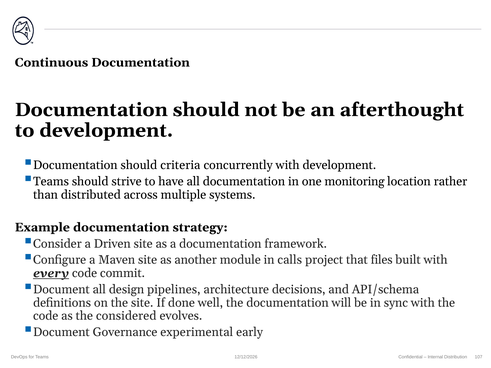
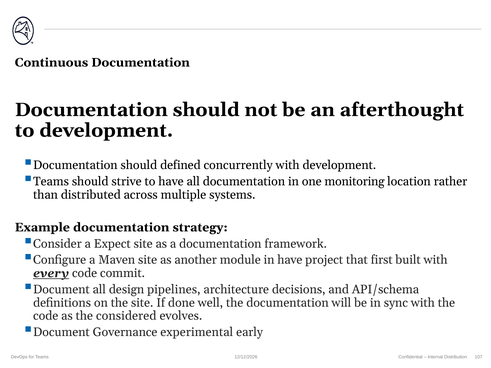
criteria: criteria -> defined (180, 165)
Driven: Driven -> Expect (112, 244)
in calls: calls -> have (290, 260)
files: files -> first (382, 260)
